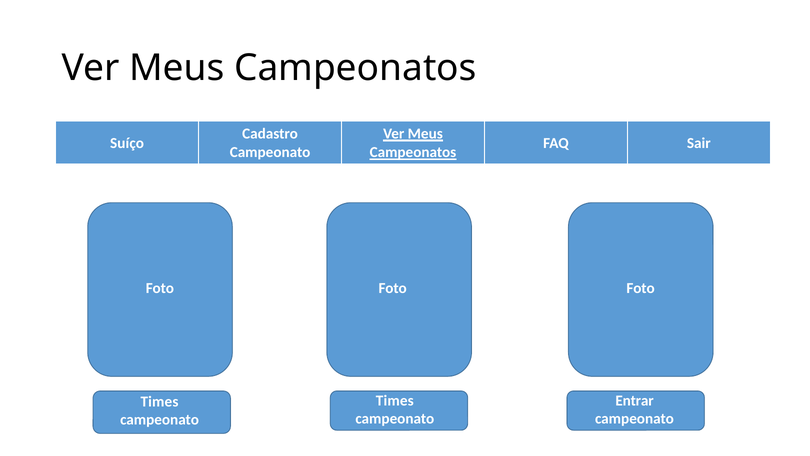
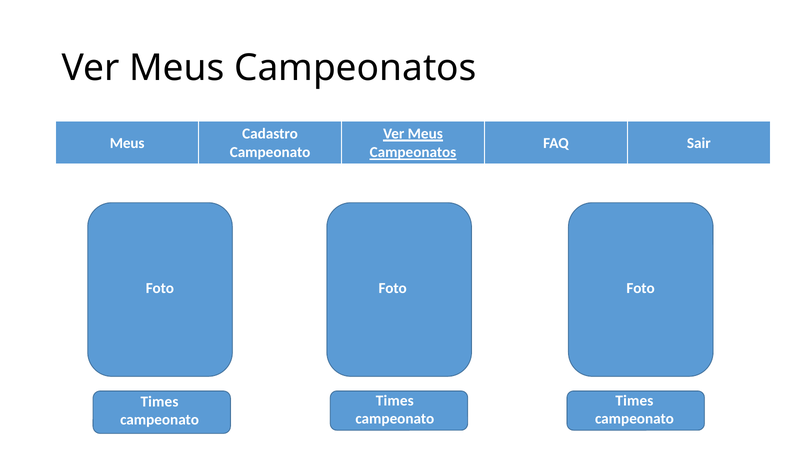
Suíço: Suíço -> Meus (127, 143)
Entrar: Entrar -> Times (634, 400)
